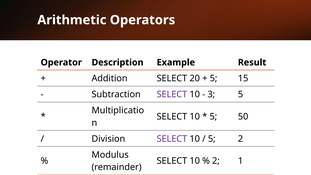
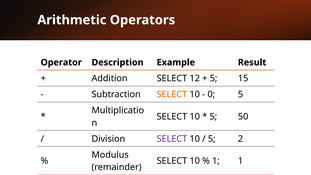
20: 20 -> 12 (195, 78)
SELECT colour: purple -> orange (172, 94)
3: 3 -> 0 (211, 94)
2: 2 -> 1 (216, 161)
